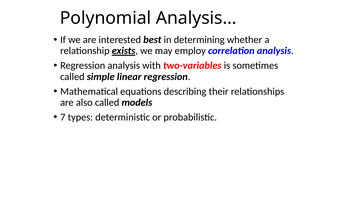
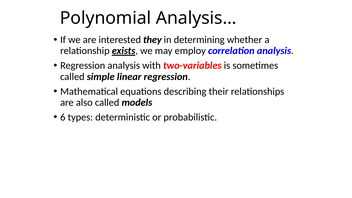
best: best -> they (152, 40)
7: 7 -> 6 (63, 117)
